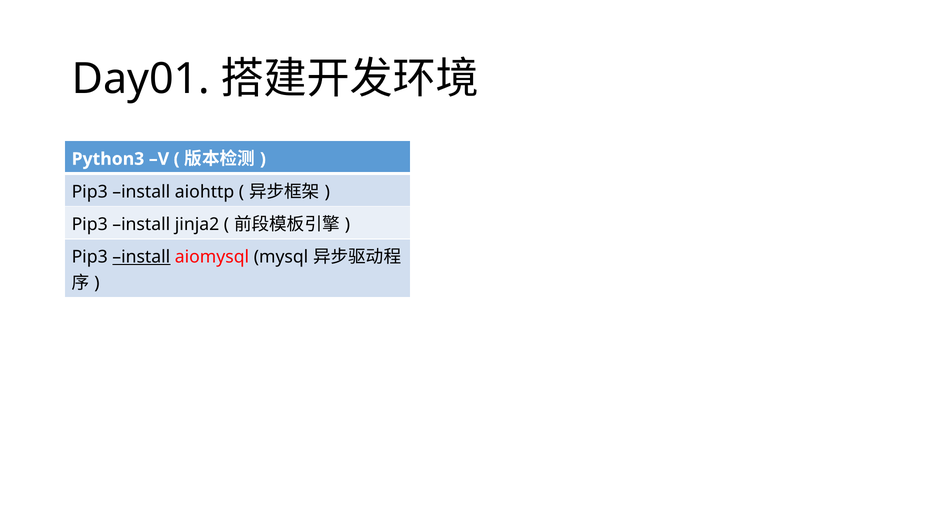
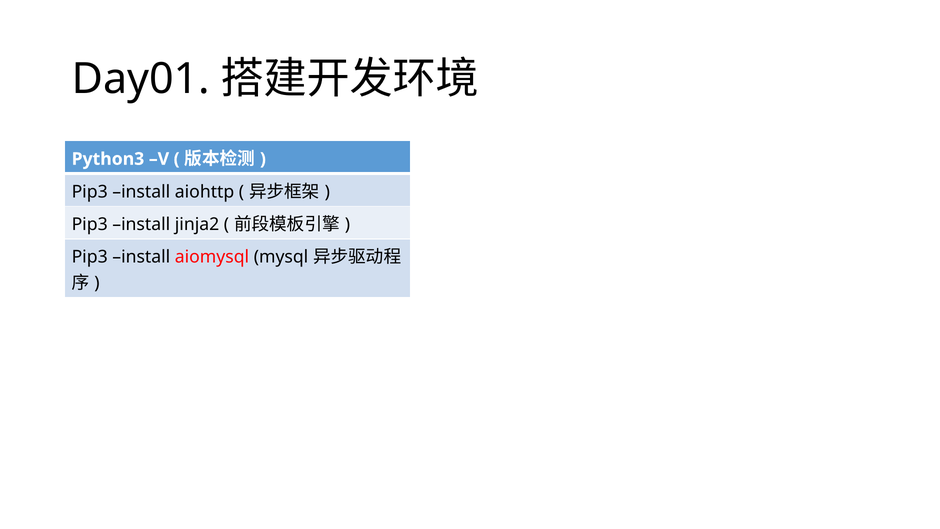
install underline: present -> none (141, 257)
